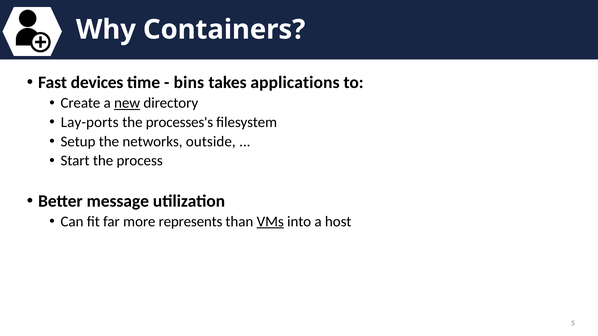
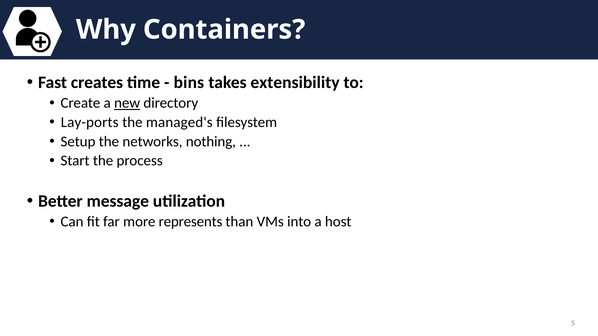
devices: devices -> creates (97, 83)
applications: applications -> extensibility (295, 83)
processes's: processes's -> managed's (179, 122)
outside: outside -> nothing (211, 142)
VMs underline: present -> none (270, 222)
